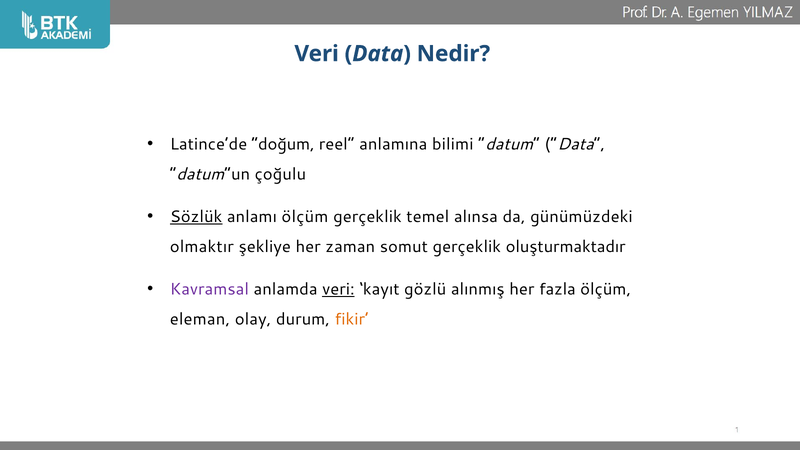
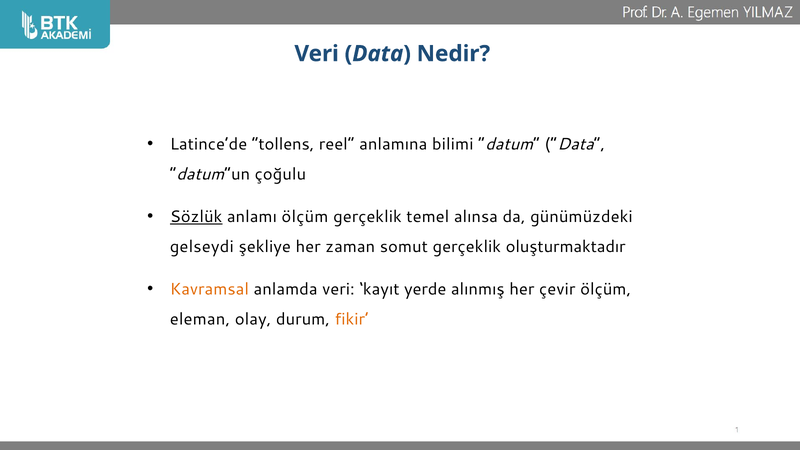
doğum: doğum -> tollens (283, 144)
olmaktır: olmaktır -> gelseydi (202, 247)
Kavramsal colour: purple -> orange (209, 289)
veri underline: present -> none (338, 289)
gözlü: gözlü -> yerde (425, 289)
fazla: fazla -> çevir (557, 289)
